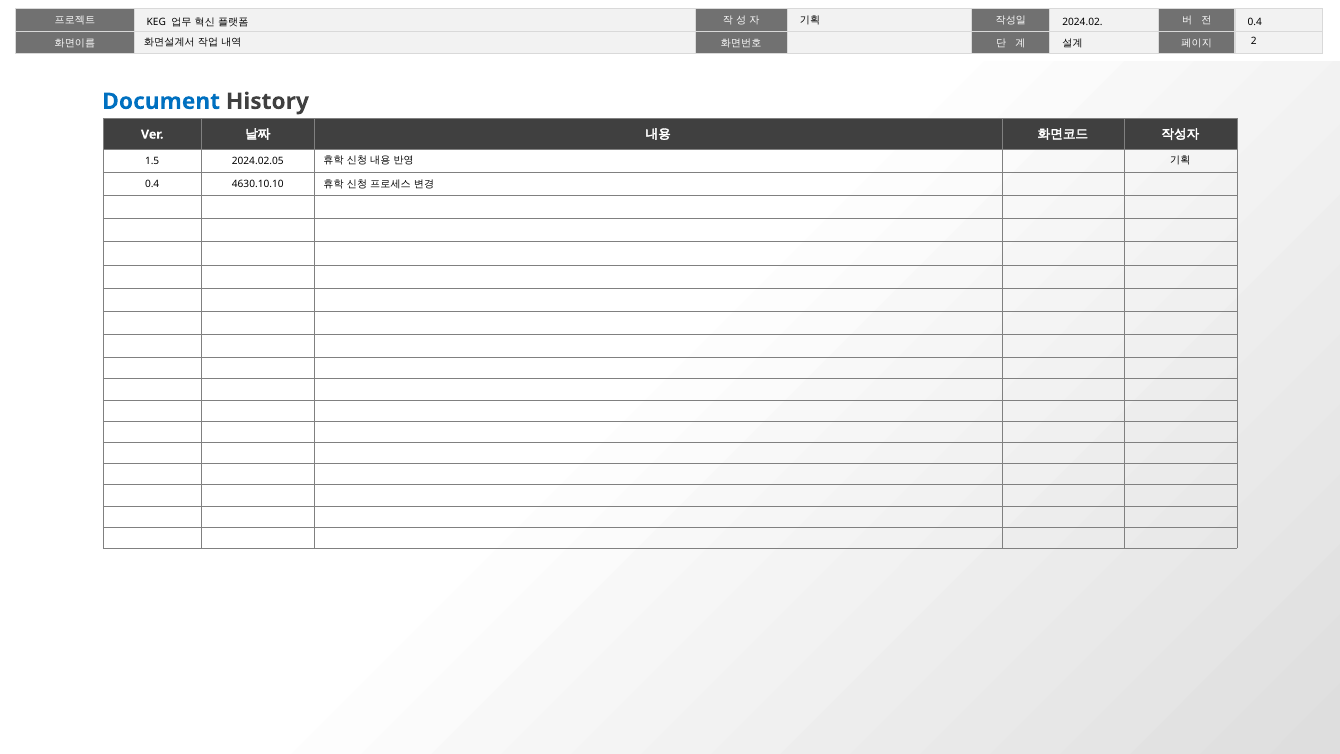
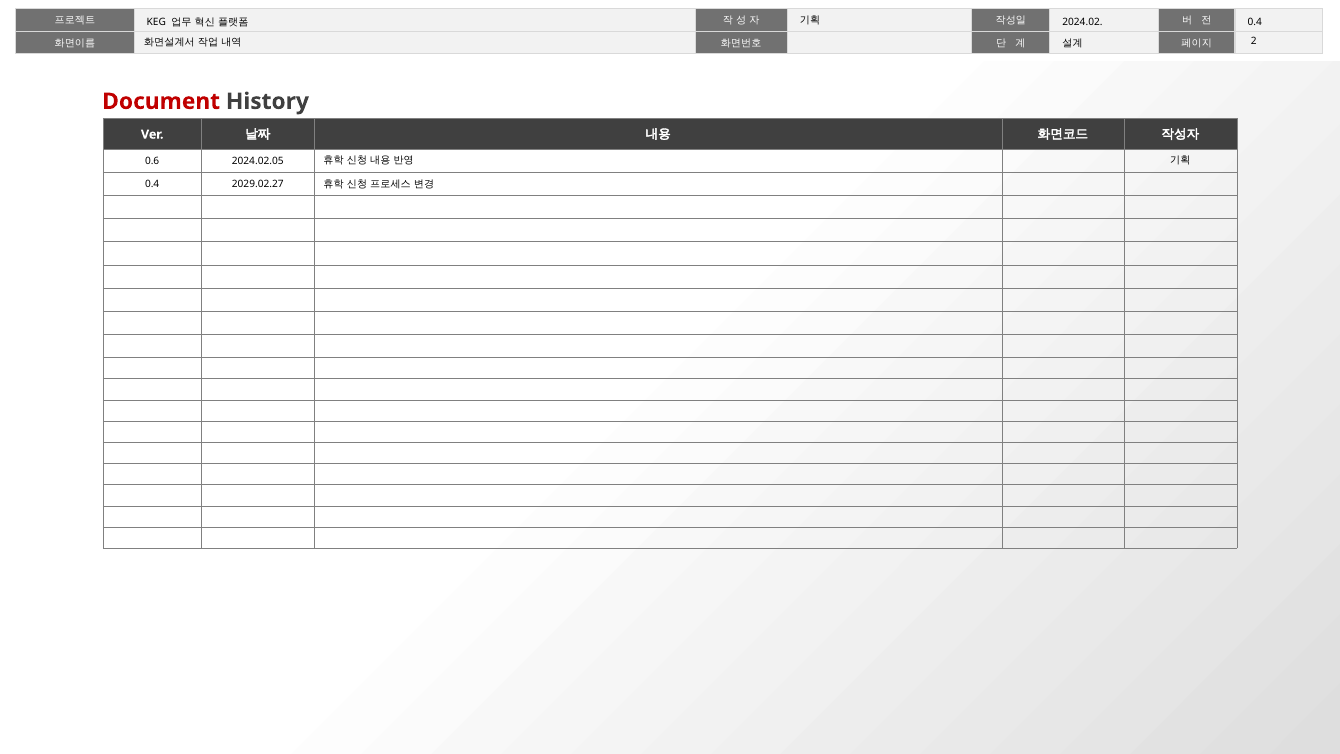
Document colour: blue -> red (161, 101)
1.5: 1.5 -> 0.6 (152, 161)
4630.10.10: 4630.10.10 -> 2029.02.27 (258, 184)
